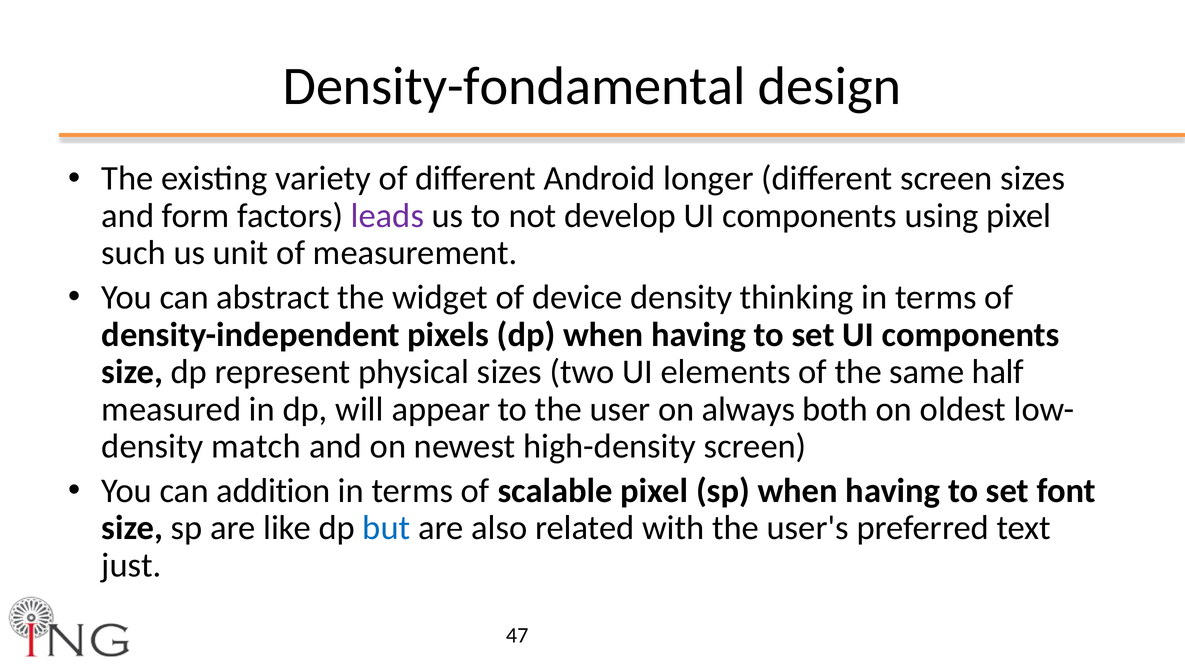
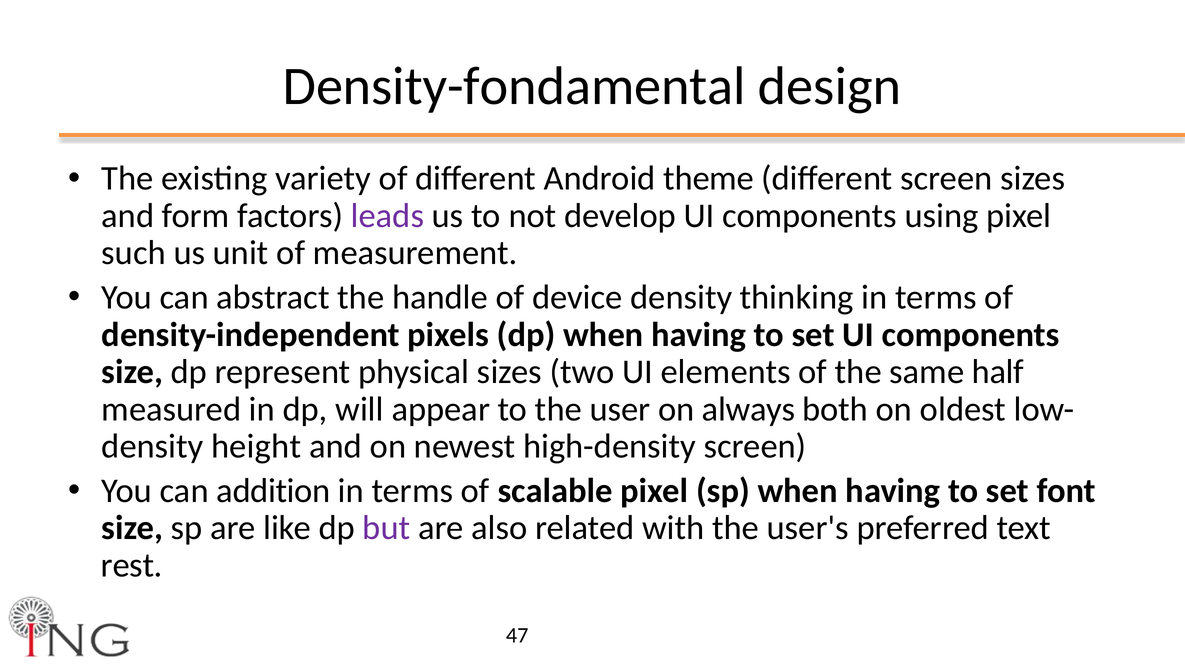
longer: longer -> theme (709, 178)
widget: widget -> handle (440, 297)
match: match -> height (256, 446)
but colour: blue -> purple (386, 528)
just: just -> rest (132, 565)
